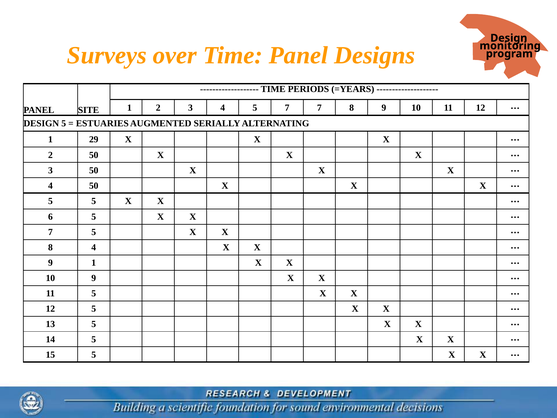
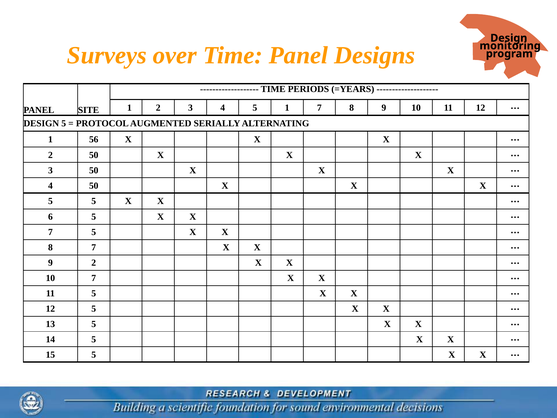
5 7: 7 -> 1 (287, 108)
ESTUARIES: ESTUARIES -> PROTOCOL (102, 123)
29: 29 -> 56 (94, 139)
8 4: 4 -> 7 (94, 247)
9 1: 1 -> 2 (94, 263)
10 9: 9 -> 7 (94, 278)
